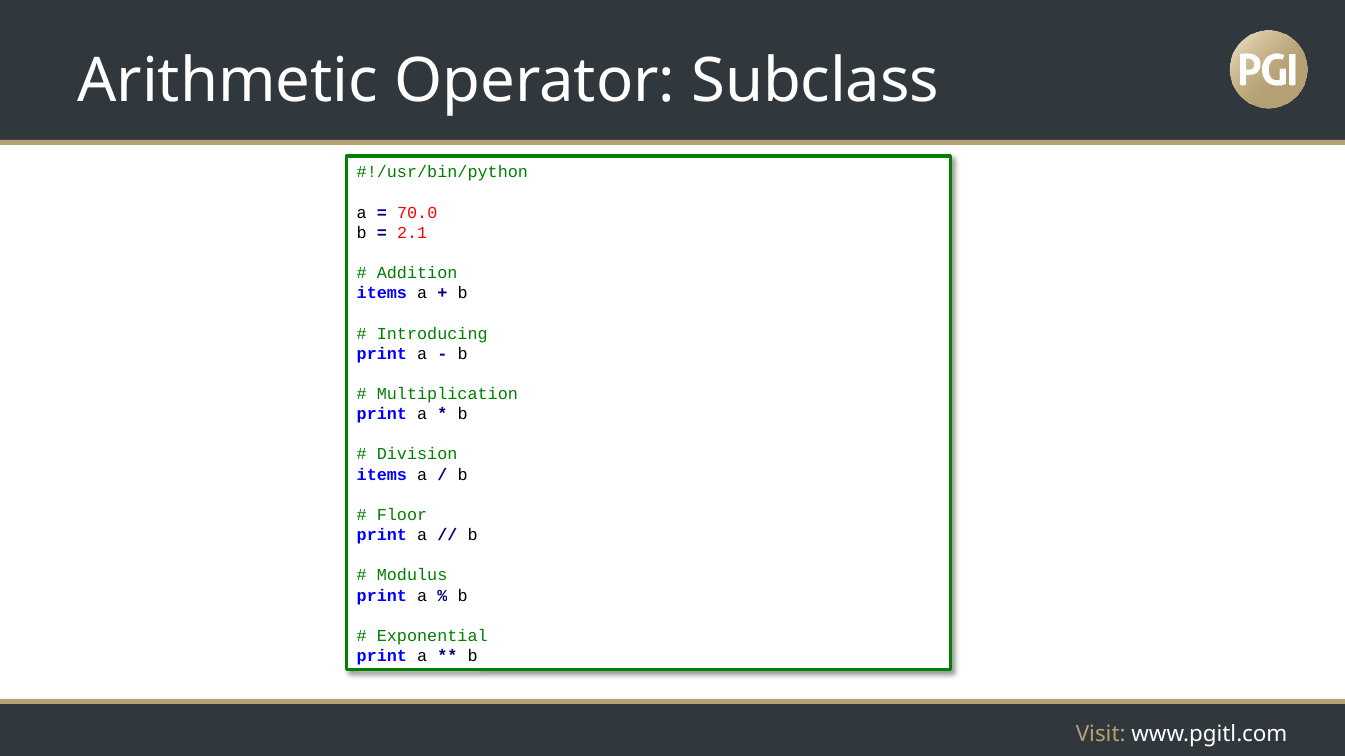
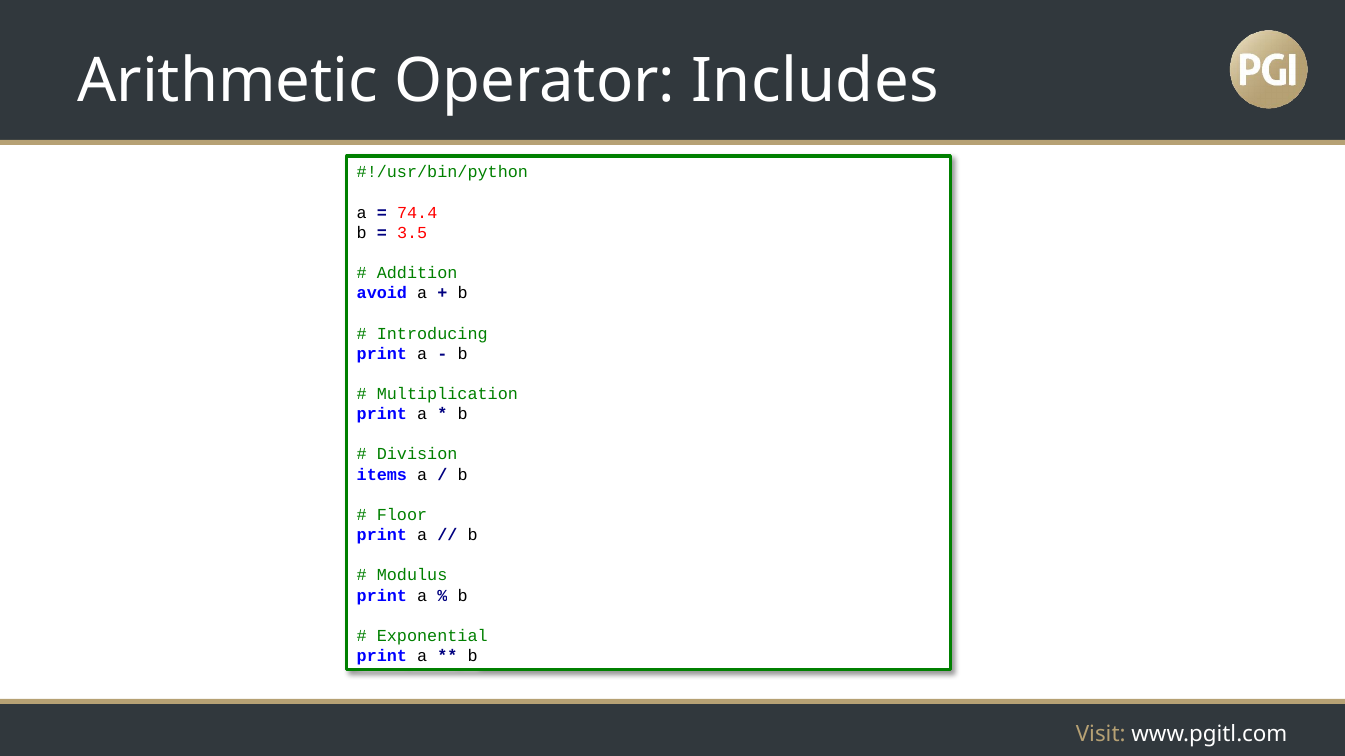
Subclass: Subclass -> Includes (815, 81)
70.0: 70.0 -> 74.4 (417, 213)
2.1: 2.1 -> 3.5 (412, 233)
items: items -> avoid (382, 293)
